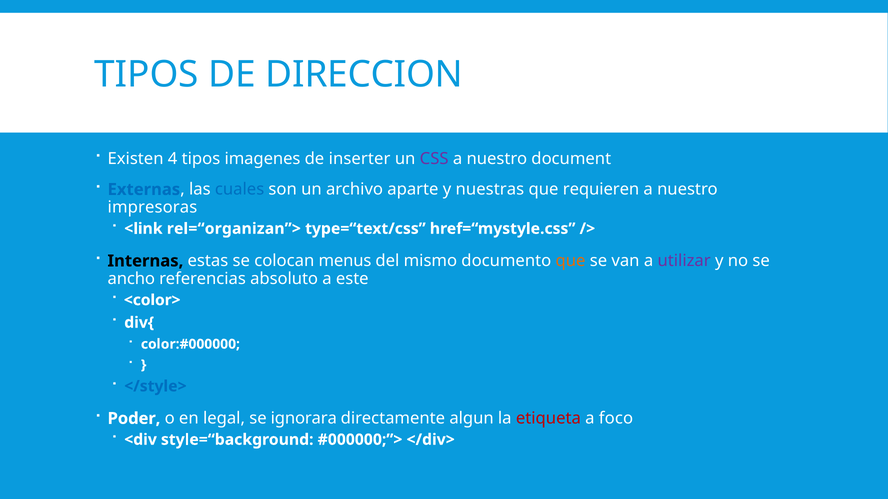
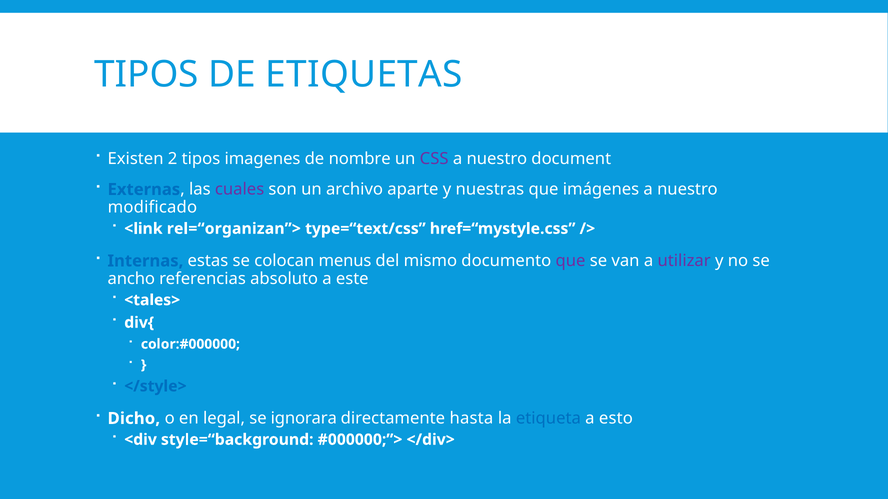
DIRECCION: DIRECCION -> ETIQUETAS (364, 75)
4: 4 -> 2 (173, 159)
inserter: inserter -> nombre (360, 159)
cuales colour: blue -> purple (240, 190)
requieren: requieren -> imágenes (601, 190)
impresoras: impresoras -> modificado (152, 208)
Internas colour: black -> blue (145, 261)
que colour: orange -> purple (570, 261)
<color>: <color> -> <tales> (152, 300)
Poder: Poder -> Dicho (134, 419)
algun: algun -> hasta (471, 419)
etiqueta colour: red -> blue (548, 419)
foco: foco -> esto (616, 419)
